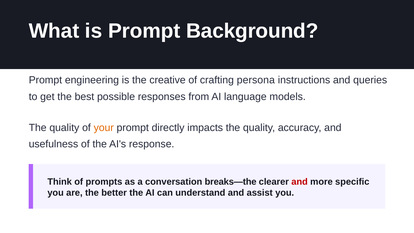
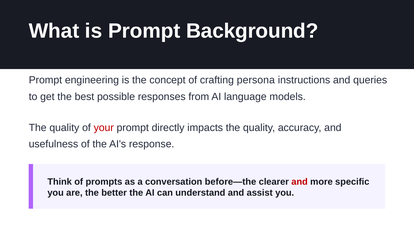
creative: creative -> concept (168, 80)
your colour: orange -> red (104, 128)
breaks—the: breaks—the -> before—the (231, 182)
